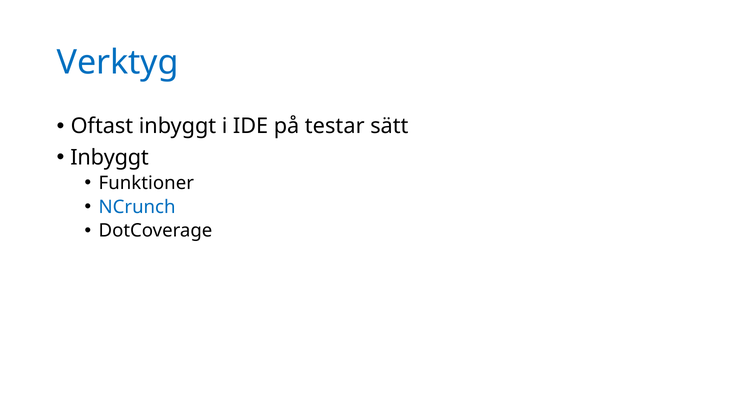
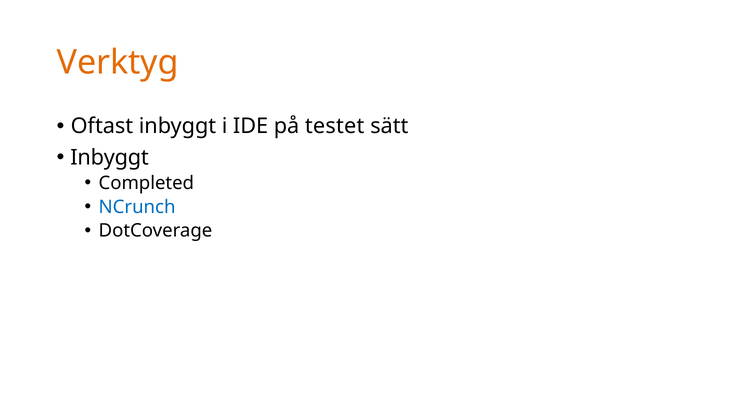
Verktyg colour: blue -> orange (118, 62)
testar: testar -> testet (335, 126)
Funktioner: Funktioner -> Completed (146, 183)
